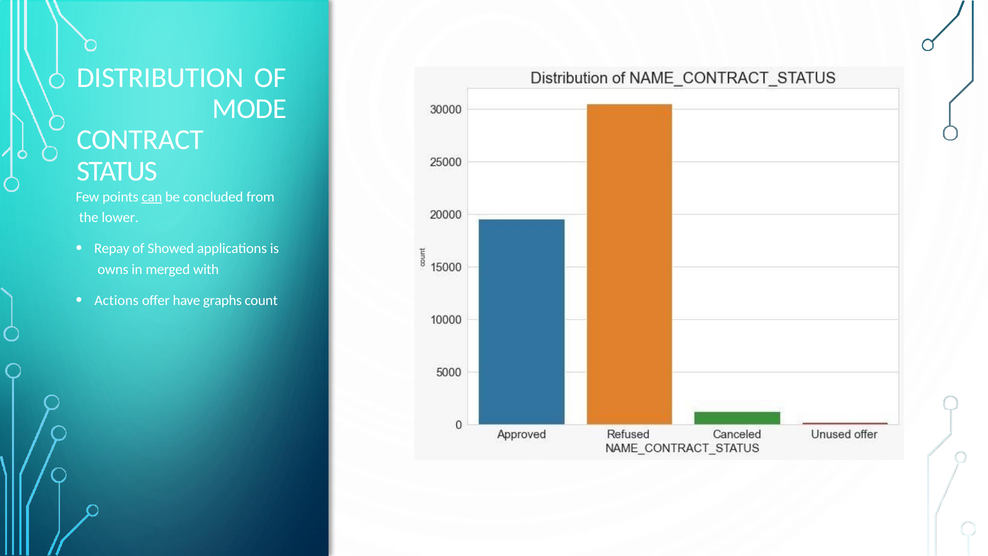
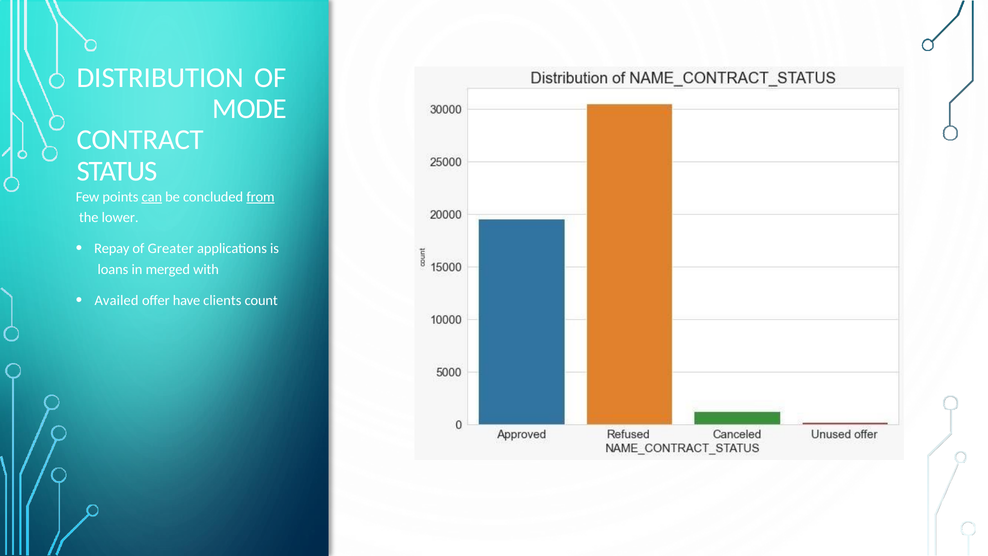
from underline: none -> present (261, 197)
Showed: Showed -> Greater (171, 249)
owns: owns -> loans (113, 269)
Actions: Actions -> Availed (116, 300)
graphs: graphs -> clients (222, 300)
